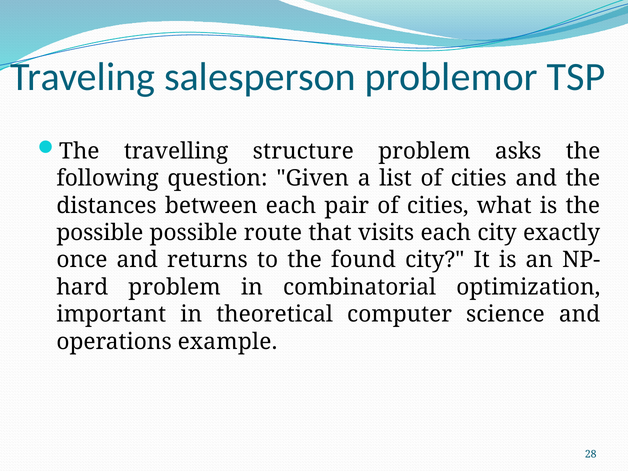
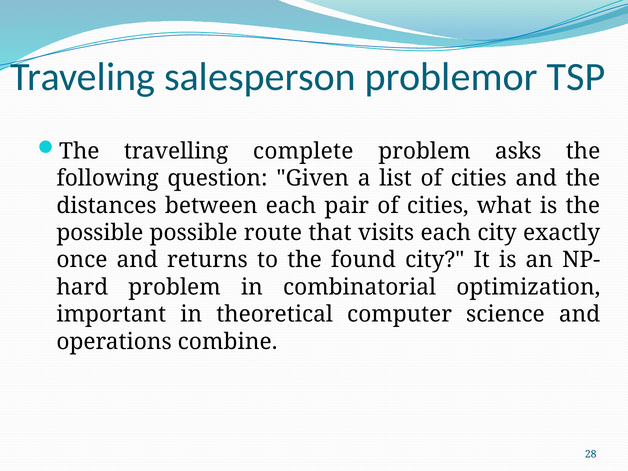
structure: structure -> complete (303, 151)
example: example -> combine (228, 342)
